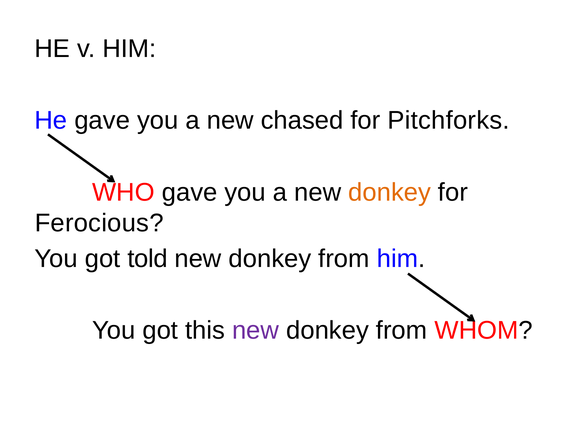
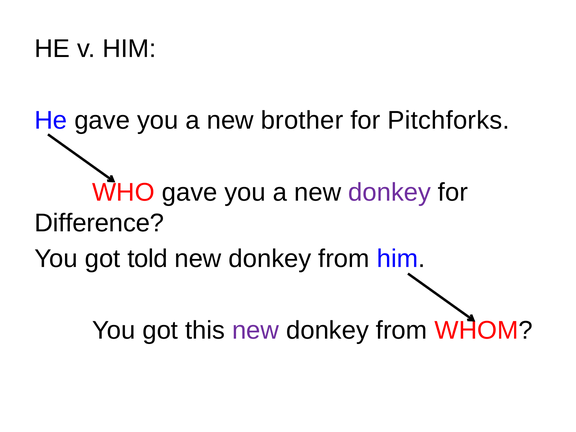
chased: chased -> brother (302, 121)
donkey colour: orange -> purple (390, 192)
Ferocious: Ferocious -> Difference (99, 223)
